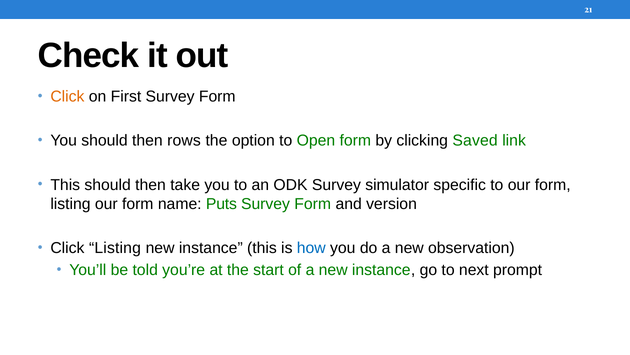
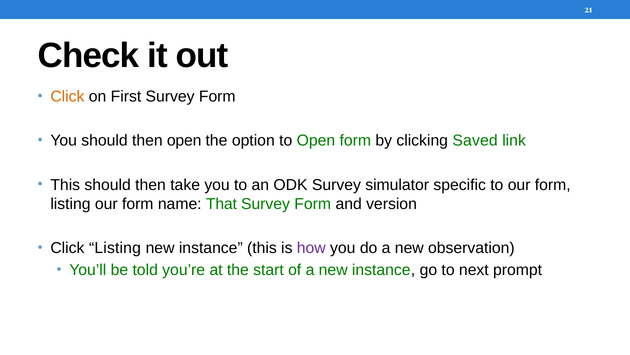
then rows: rows -> open (184, 140)
Puts: Puts -> That (221, 203)
how colour: blue -> purple (311, 248)
